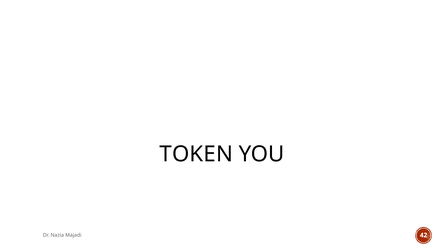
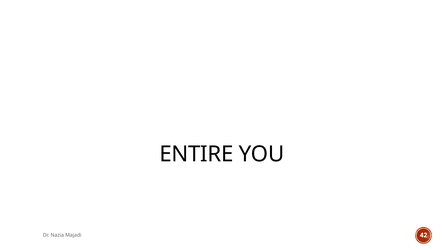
TOKEN: TOKEN -> ENTIRE (196, 154)
